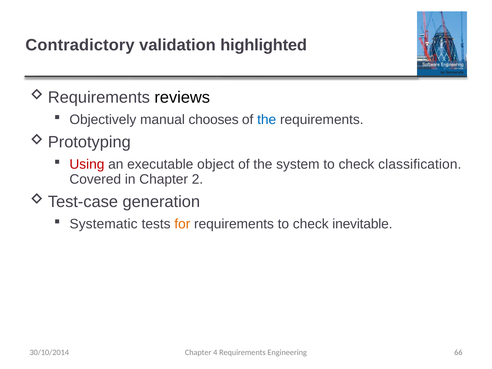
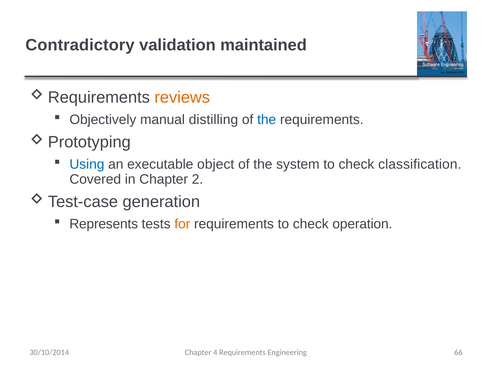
highlighted: highlighted -> maintained (264, 45)
reviews colour: black -> orange (182, 97)
chooses: chooses -> distilling (213, 120)
Using colour: red -> blue (87, 164)
Systematic: Systematic -> Represents (104, 224)
inevitable: inevitable -> operation (362, 224)
